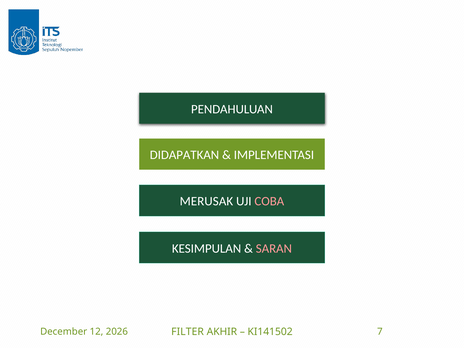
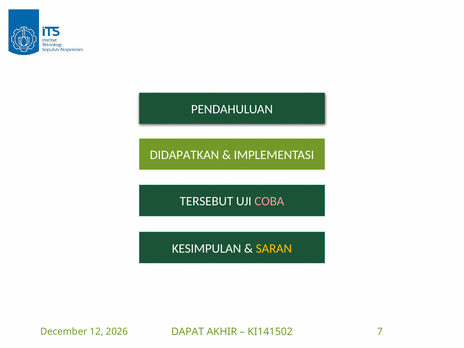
MERUSAK: MERUSAK -> TERSEBUT (206, 201)
SARAN colour: pink -> yellow (274, 248)
FILTER: FILTER -> DAPAT (188, 332)
